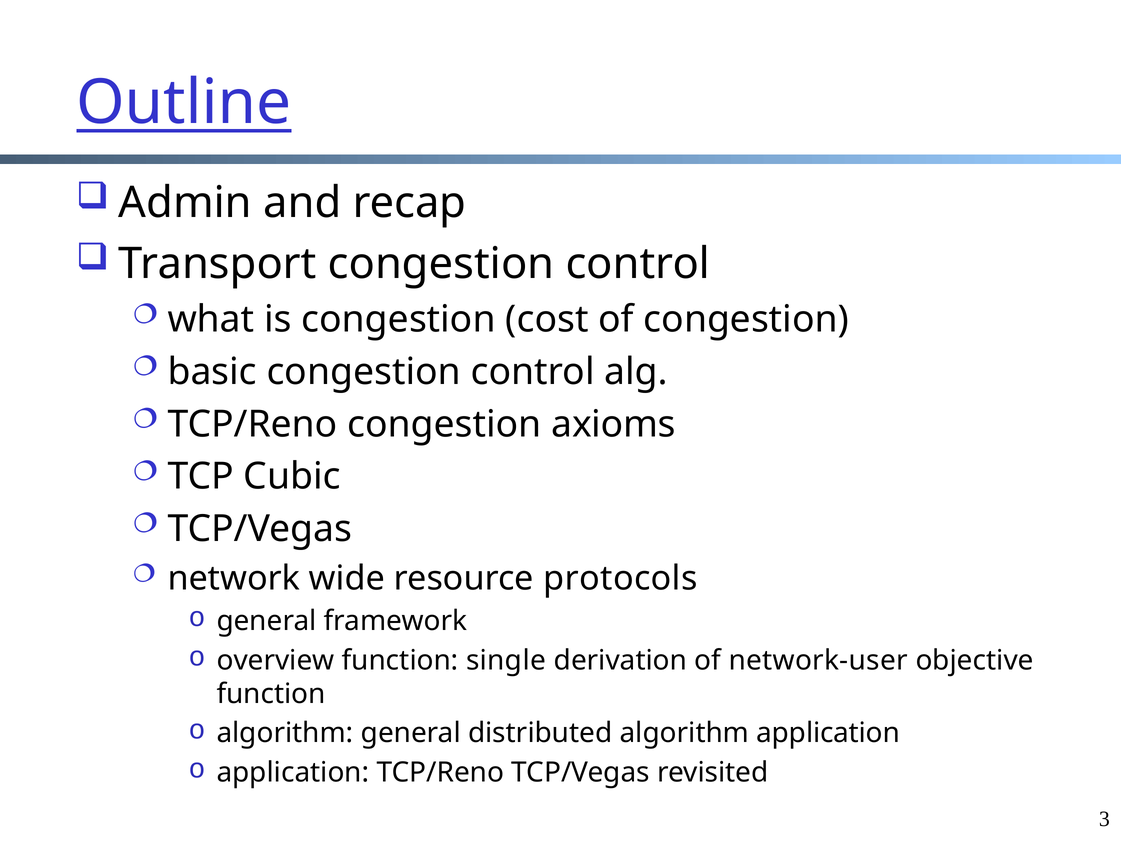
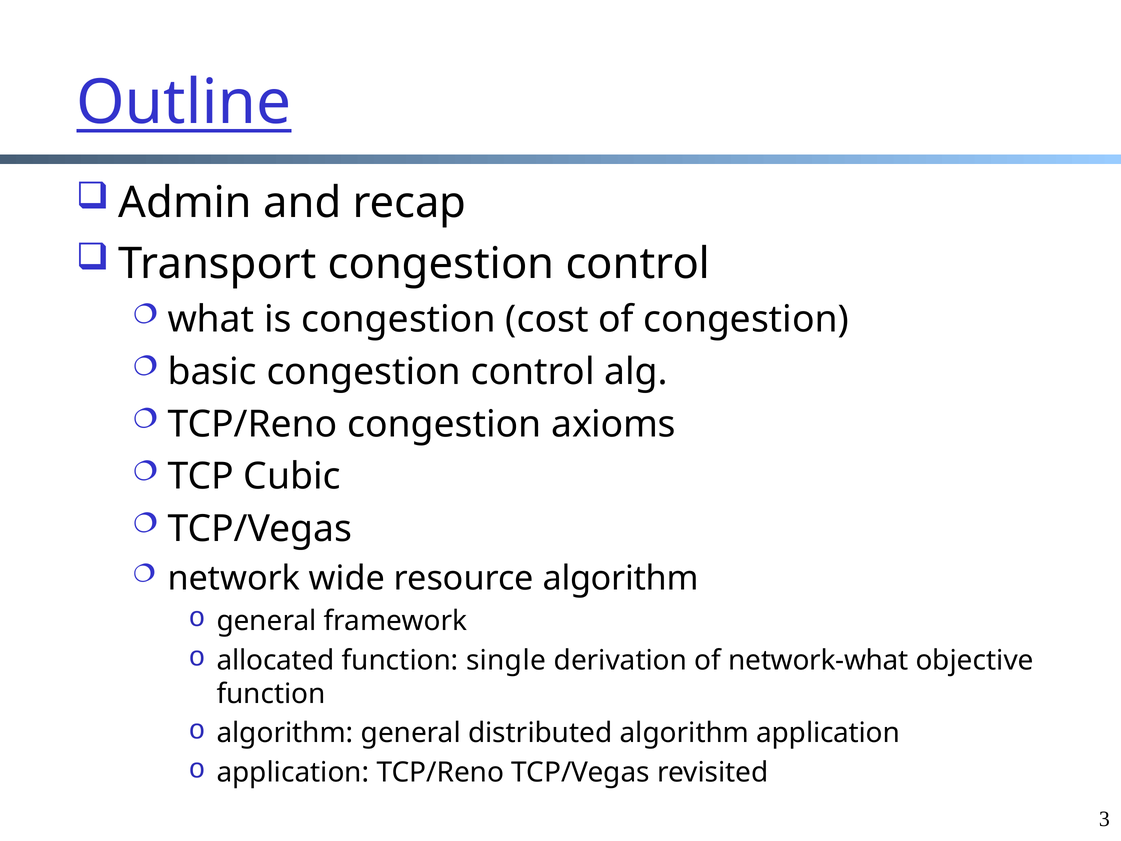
resource protocols: protocols -> algorithm (621, 578)
overview: overview -> allocated (276, 660)
network-user: network-user -> network-what (818, 660)
